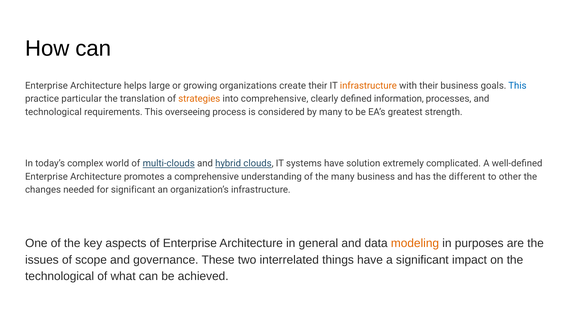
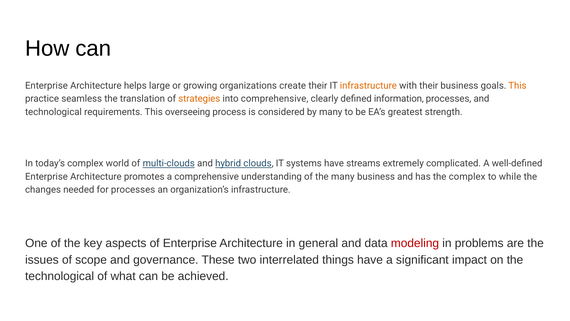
This colour: blue -> orange (517, 86)
particular: particular -> seamless (82, 99)
solution: solution -> streams (363, 163)
the different: different -> complex (467, 176)
other: other -> while (510, 176)
for significant: significant -> processes (133, 190)
modeling colour: orange -> red (415, 243)
purposes: purposes -> problems (479, 243)
